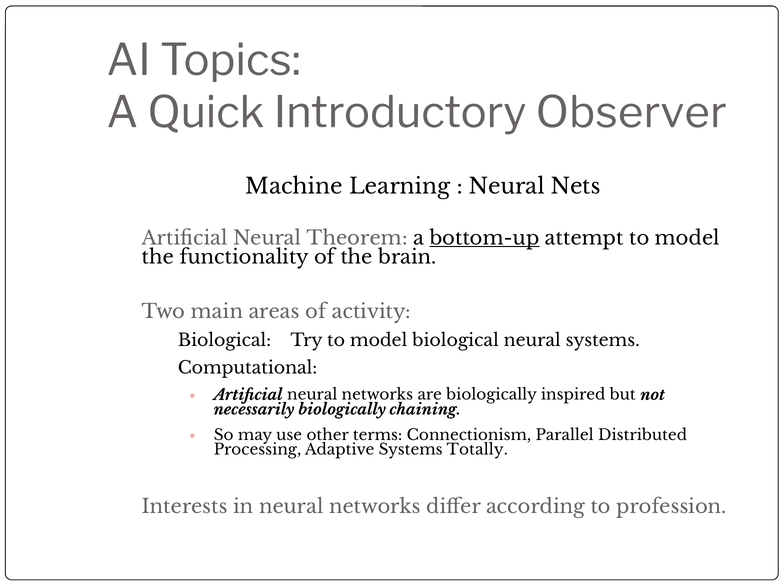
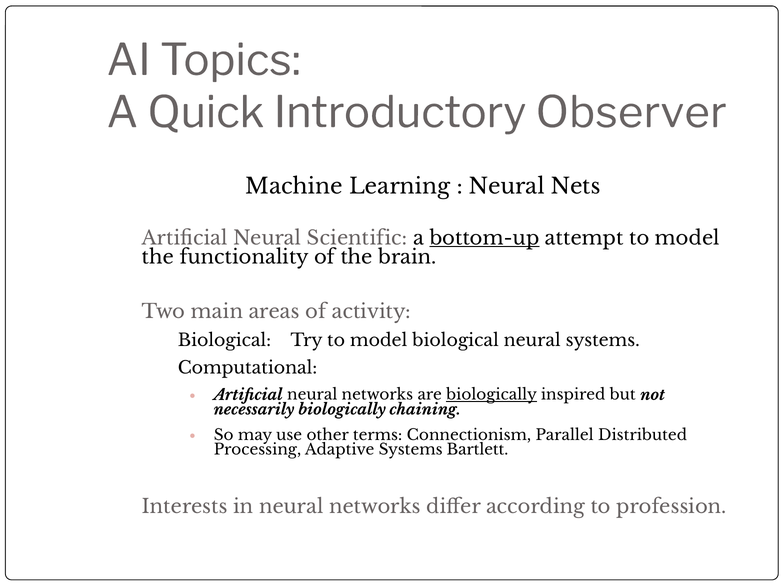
Theorem: Theorem -> Scientific (357, 238)
biologically underline: none -> present (492, 395)
Totally: Totally -> Bartlett (477, 450)
